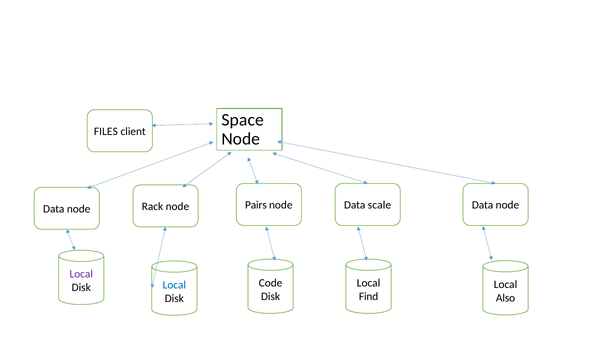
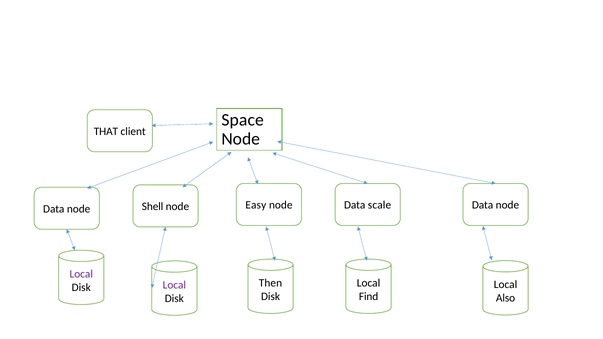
FILES: FILES -> THAT (106, 132)
Rack: Rack -> Shell (153, 207)
Pairs: Pairs -> Easy (256, 205)
Code: Code -> Then (271, 283)
Local colour: blue -> purple (174, 285)
